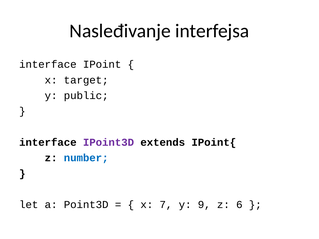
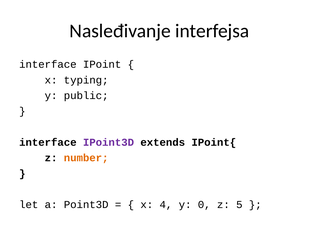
target: target -> typing (86, 80)
number colour: blue -> orange (86, 158)
7: 7 -> 4 (166, 205)
9: 9 -> 0 (204, 205)
6: 6 -> 5 (239, 205)
